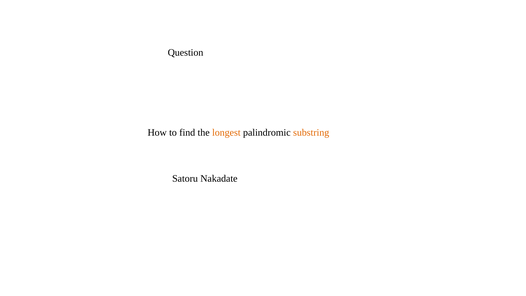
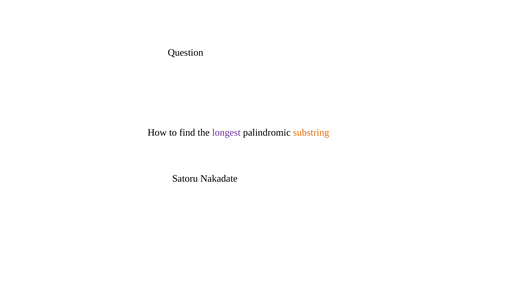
longest colour: orange -> purple (226, 133)
